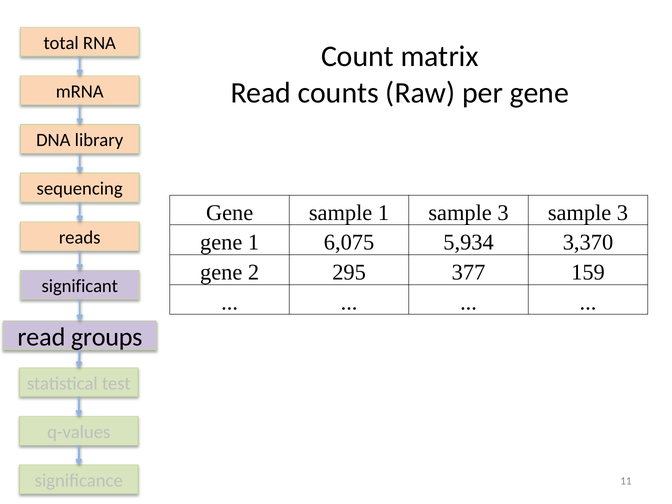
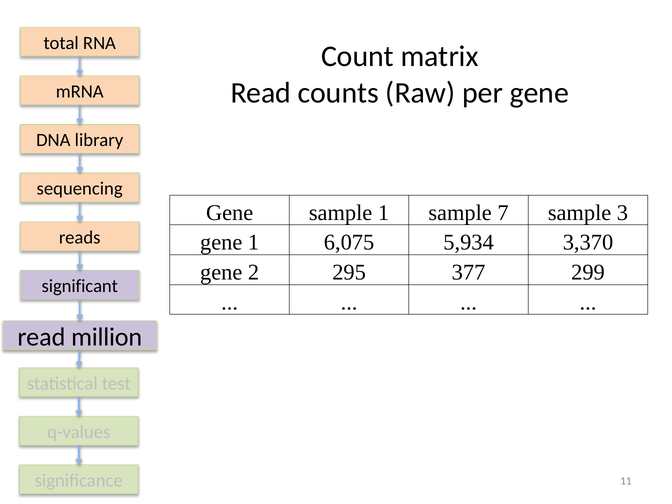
3: 3 -> 7 (503, 213)
159: 159 -> 299 (588, 272)
groups: groups -> million (107, 337)
